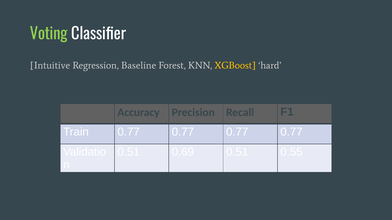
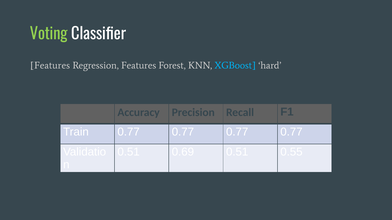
Intuitive: Intuitive -> Features (50, 65)
Regression Baseline: Baseline -> Features (139, 65)
XGBoost colour: yellow -> light blue (235, 65)
